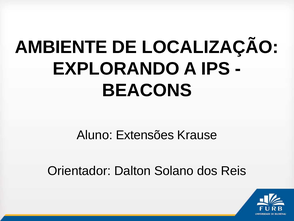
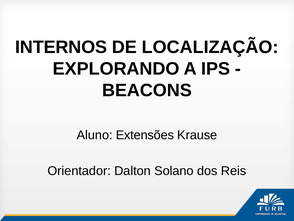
AMBIENTE: AMBIENTE -> INTERNOS (61, 47)
